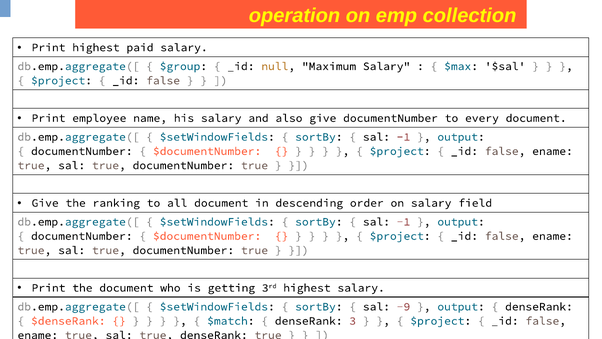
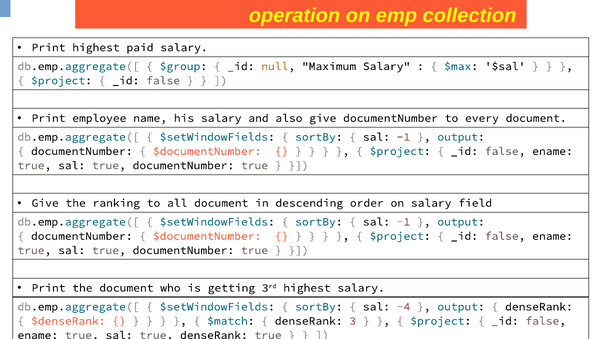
-9: -9 -> -4 (404, 306)
